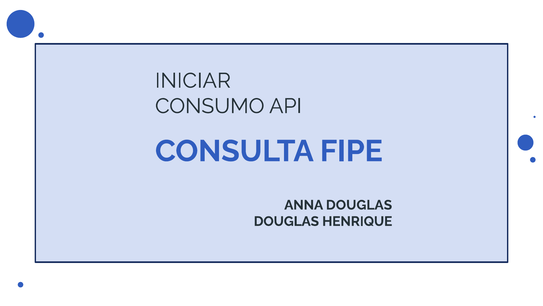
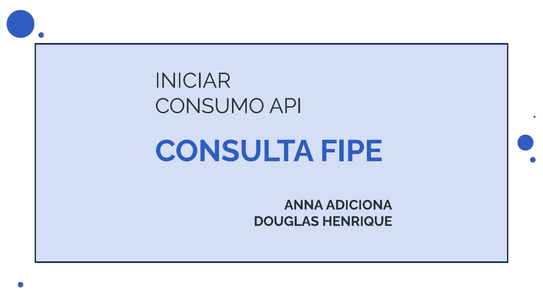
ANNA DOUGLAS: DOUGLAS -> ADICIONA (359, 205)
